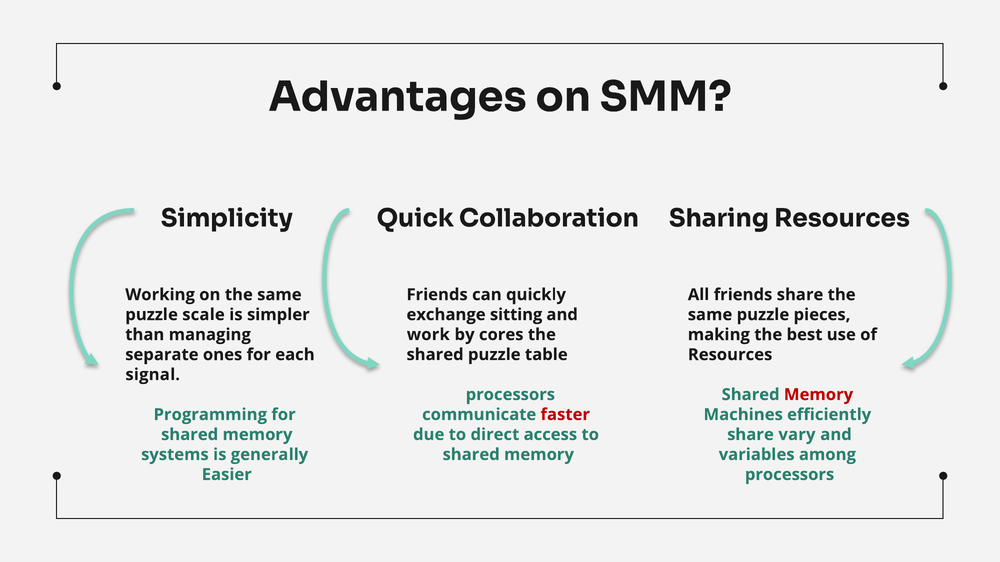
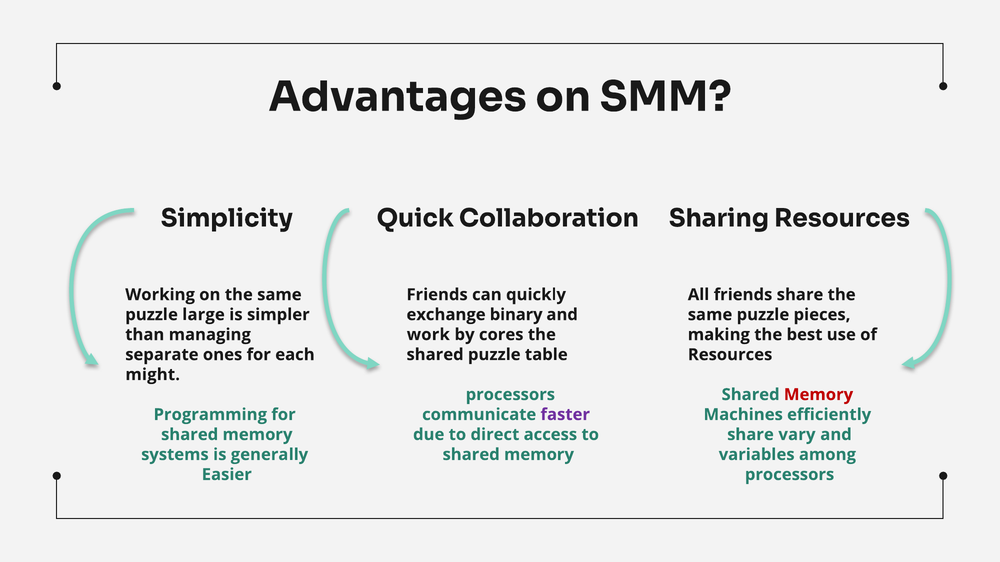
scale: scale -> large (203, 315)
sitting: sitting -> binary (516, 315)
signal: signal -> might (153, 375)
faster colour: red -> purple (565, 415)
